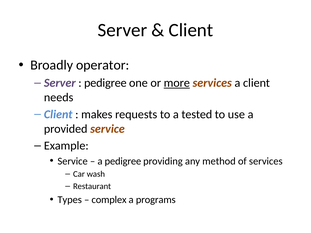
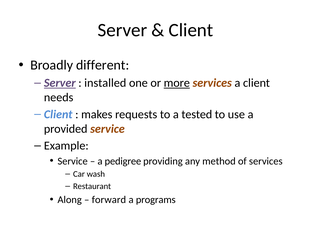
operator: operator -> different (103, 65)
Server underline: none -> present (60, 83)
pedigree: pedigree -> installed (105, 83)
Types: Types -> Along (70, 200)
complex: complex -> forward (109, 200)
